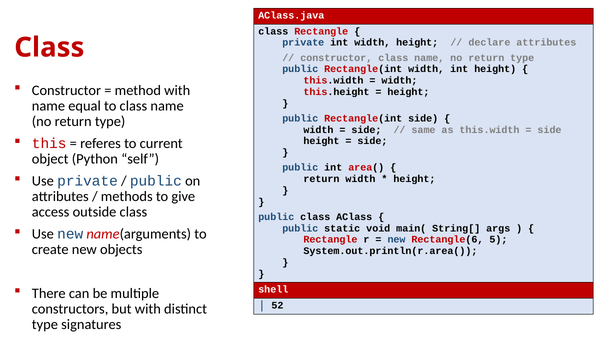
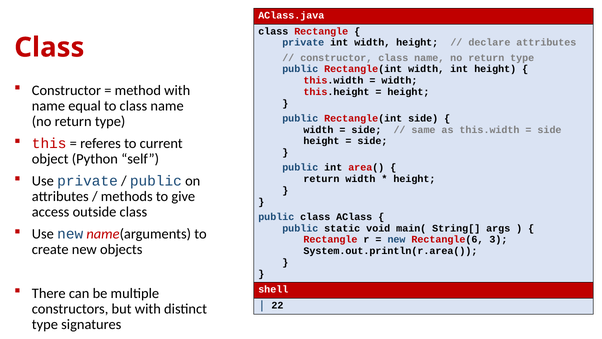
5: 5 -> 3 (498, 239)
52: 52 -> 22 (277, 305)
